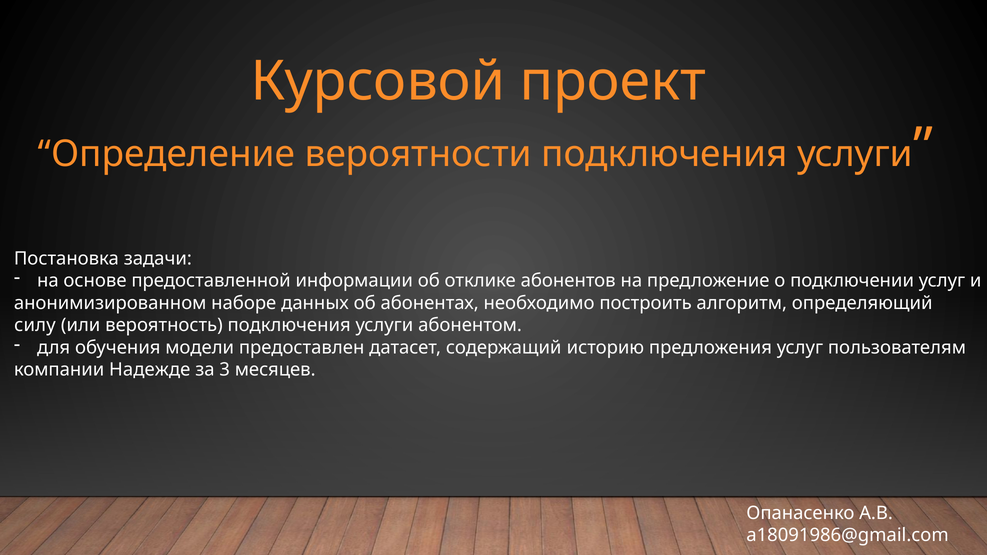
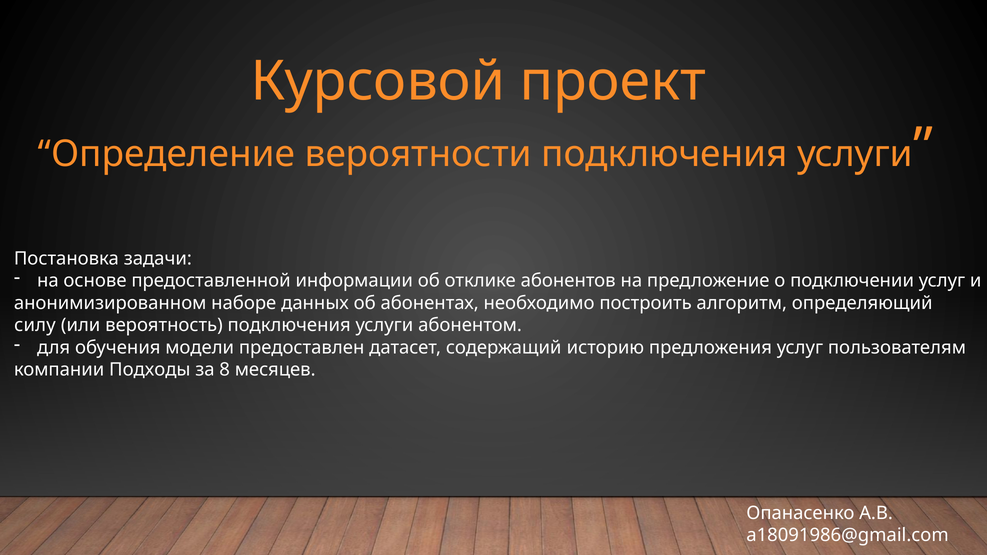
Надежде: Надежде -> Подходы (150, 370)
3: 3 -> 8 (225, 370)
